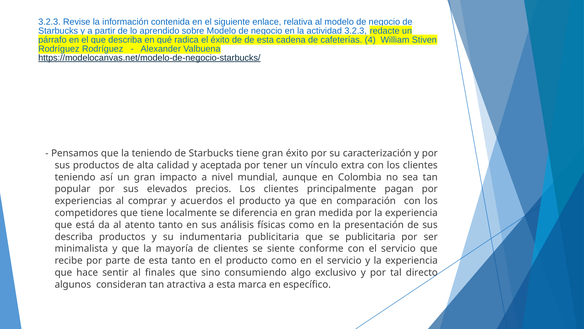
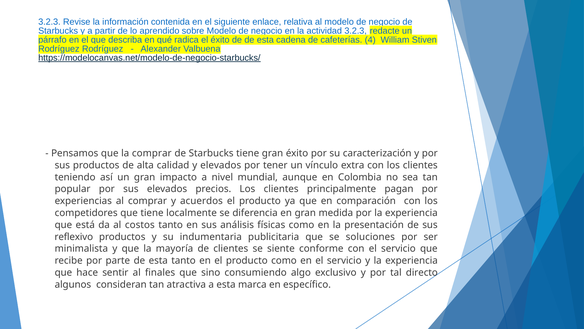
la teniendo: teniendo -> comprar (152, 153)
y aceptada: aceptada -> elevados (221, 165)
atento: atento -> costos (140, 225)
describa: describa -> reflexivo (74, 236)
se publicitaria: publicitaria -> soluciones (370, 236)
